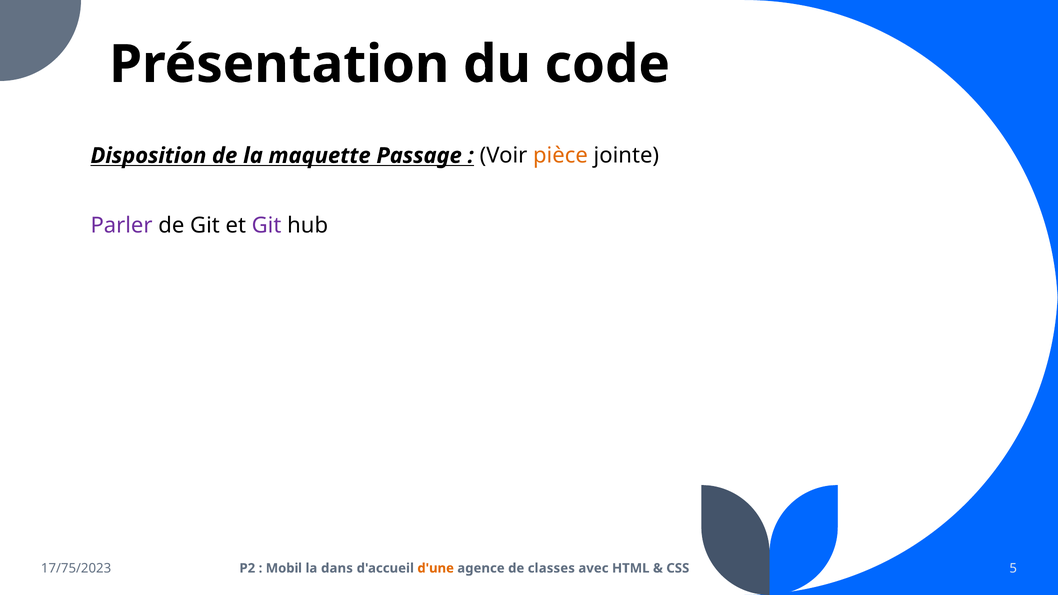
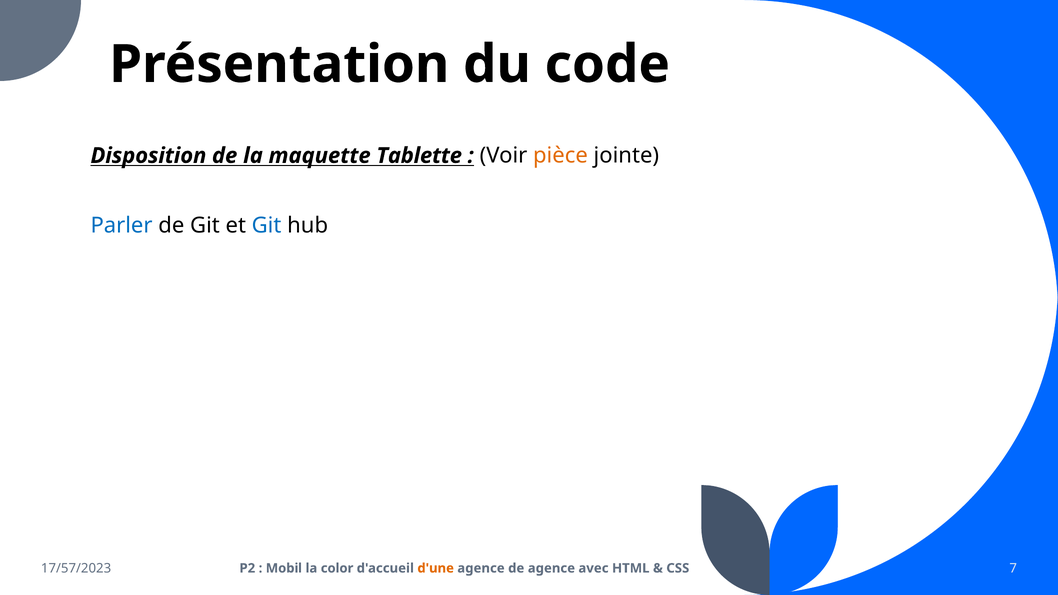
Passage: Passage -> Tablette (419, 156)
Parler colour: purple -> blue (122, 225)
Git colour: purple -> blue (267, 225)
17/75/2023: 17/75/2023 -> 17/57/2023 (76, 568)
dans: dans -> color (337, 568)
de classes: classes -> agence (551, 568)
5: 5 -> 7 (1013, 568)
